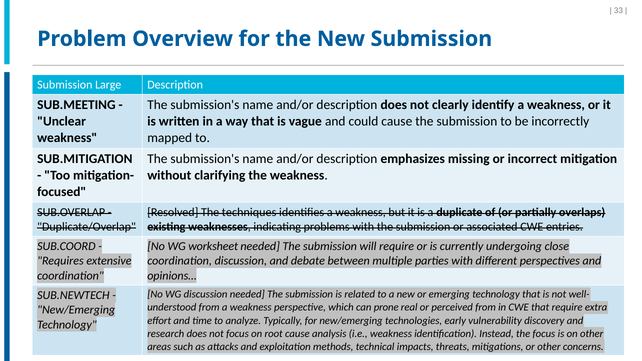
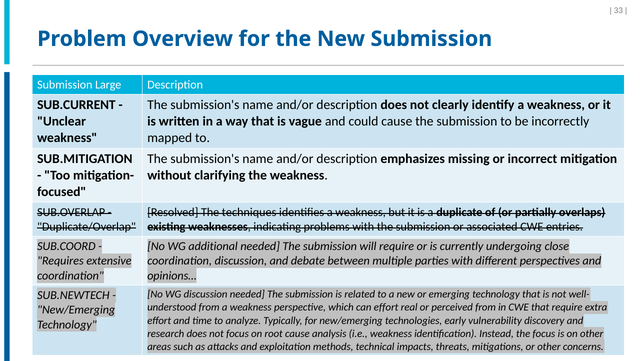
SUB.MEETING: SUB.MEETING -> SUB.CURRENT (76, 105)
worksheet: worksheet -> additional (213, 246)
can prone: prone -> effort (386, 308)
